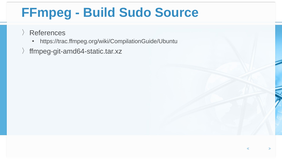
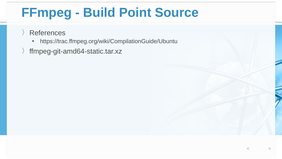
Sudo: Sudo -> Point (135, 13)
